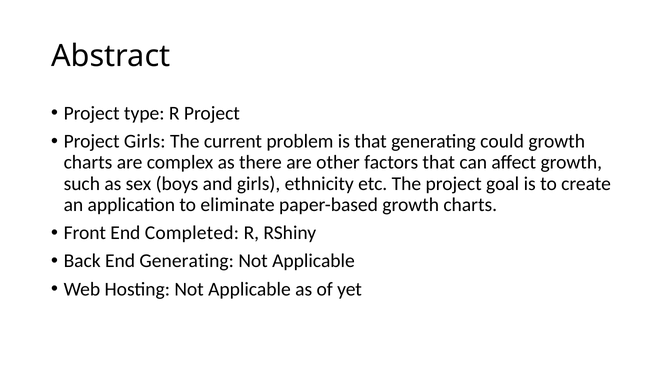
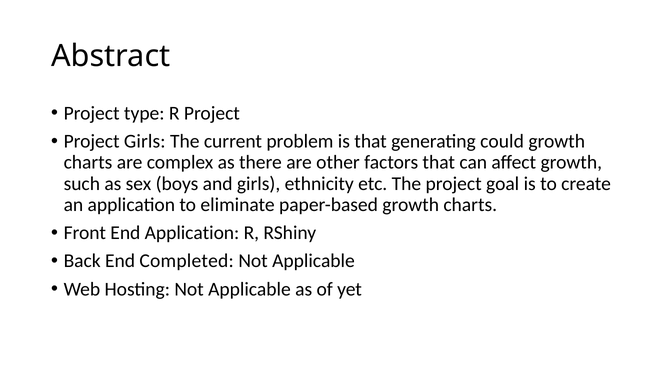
End Completed: Completed -> Application (192, 233)
End Generating: Generating -> Completed (187, 261)
